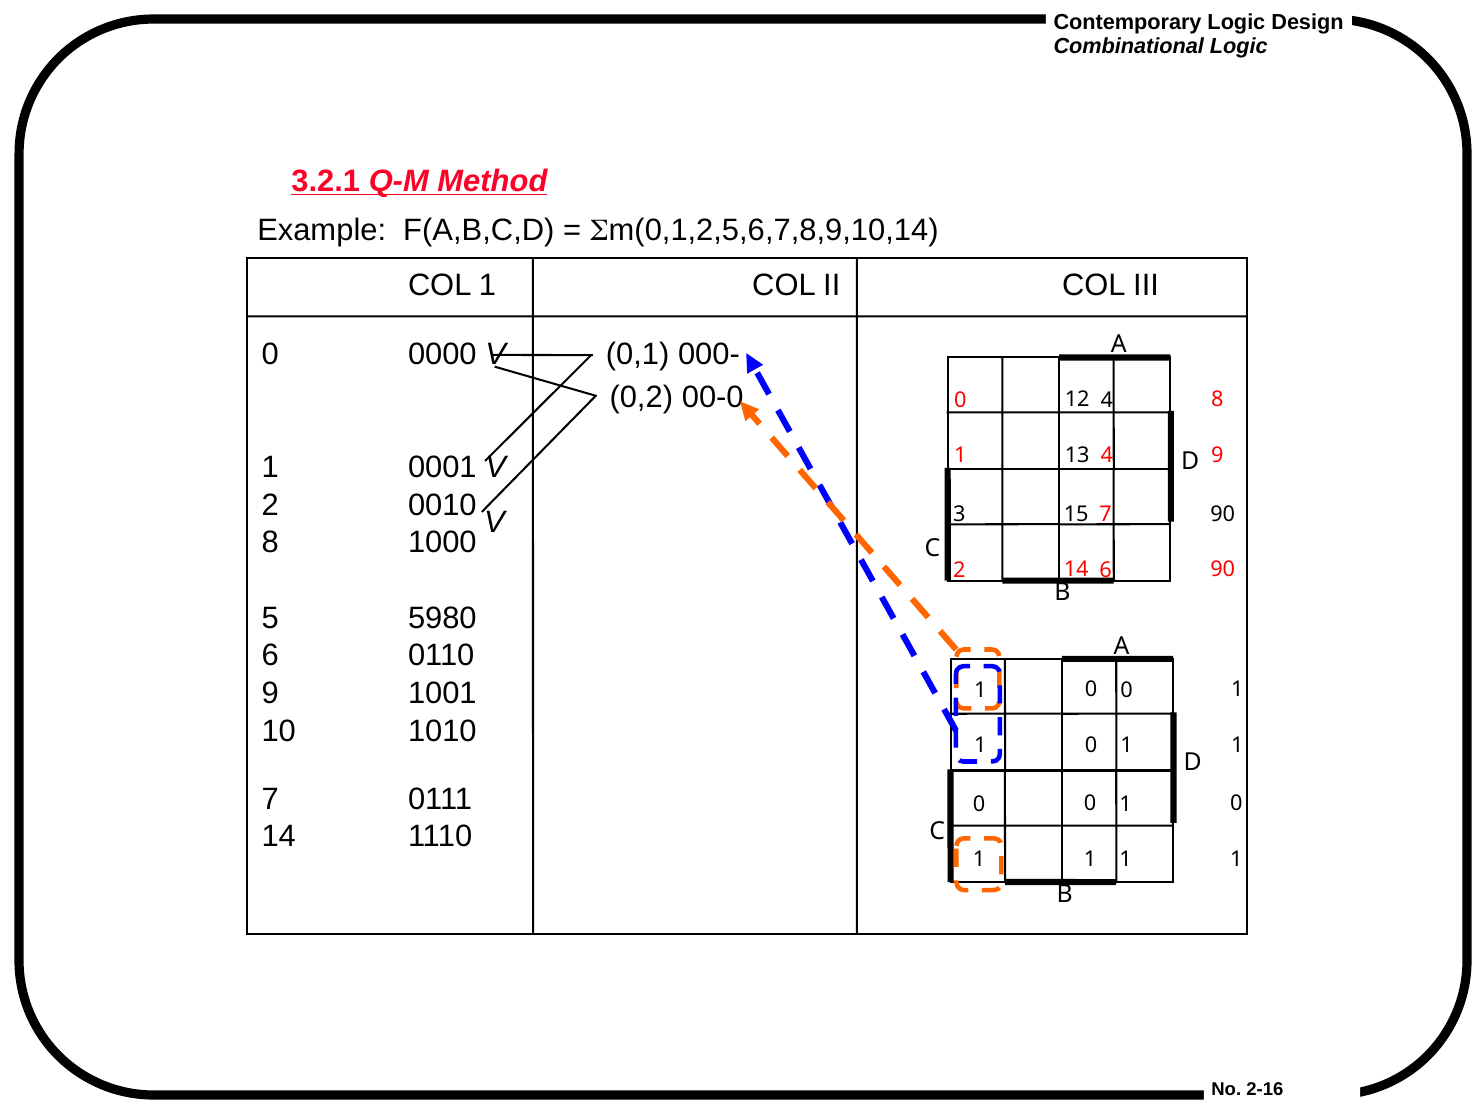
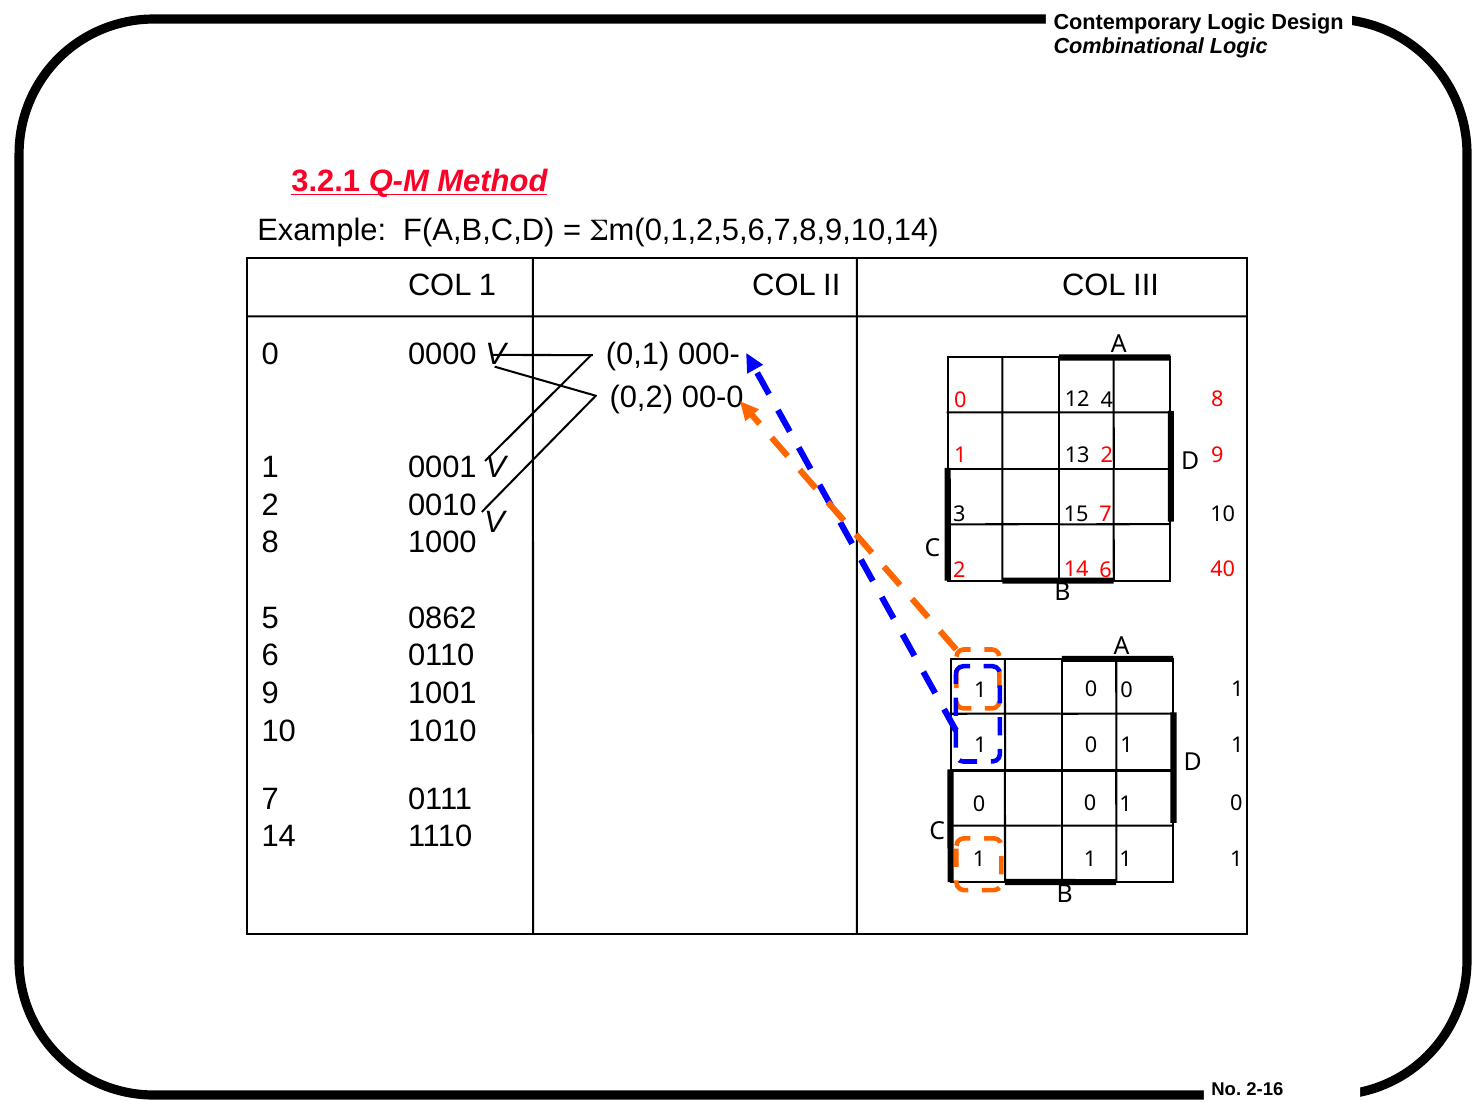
1 4: 4 -> 2 (1107, 456)
15 90: 90 -> 10 (1223, 514)
90: 90 -> 40 (1223, 570)
5980: 5980 -> 0862 (442, 618)
